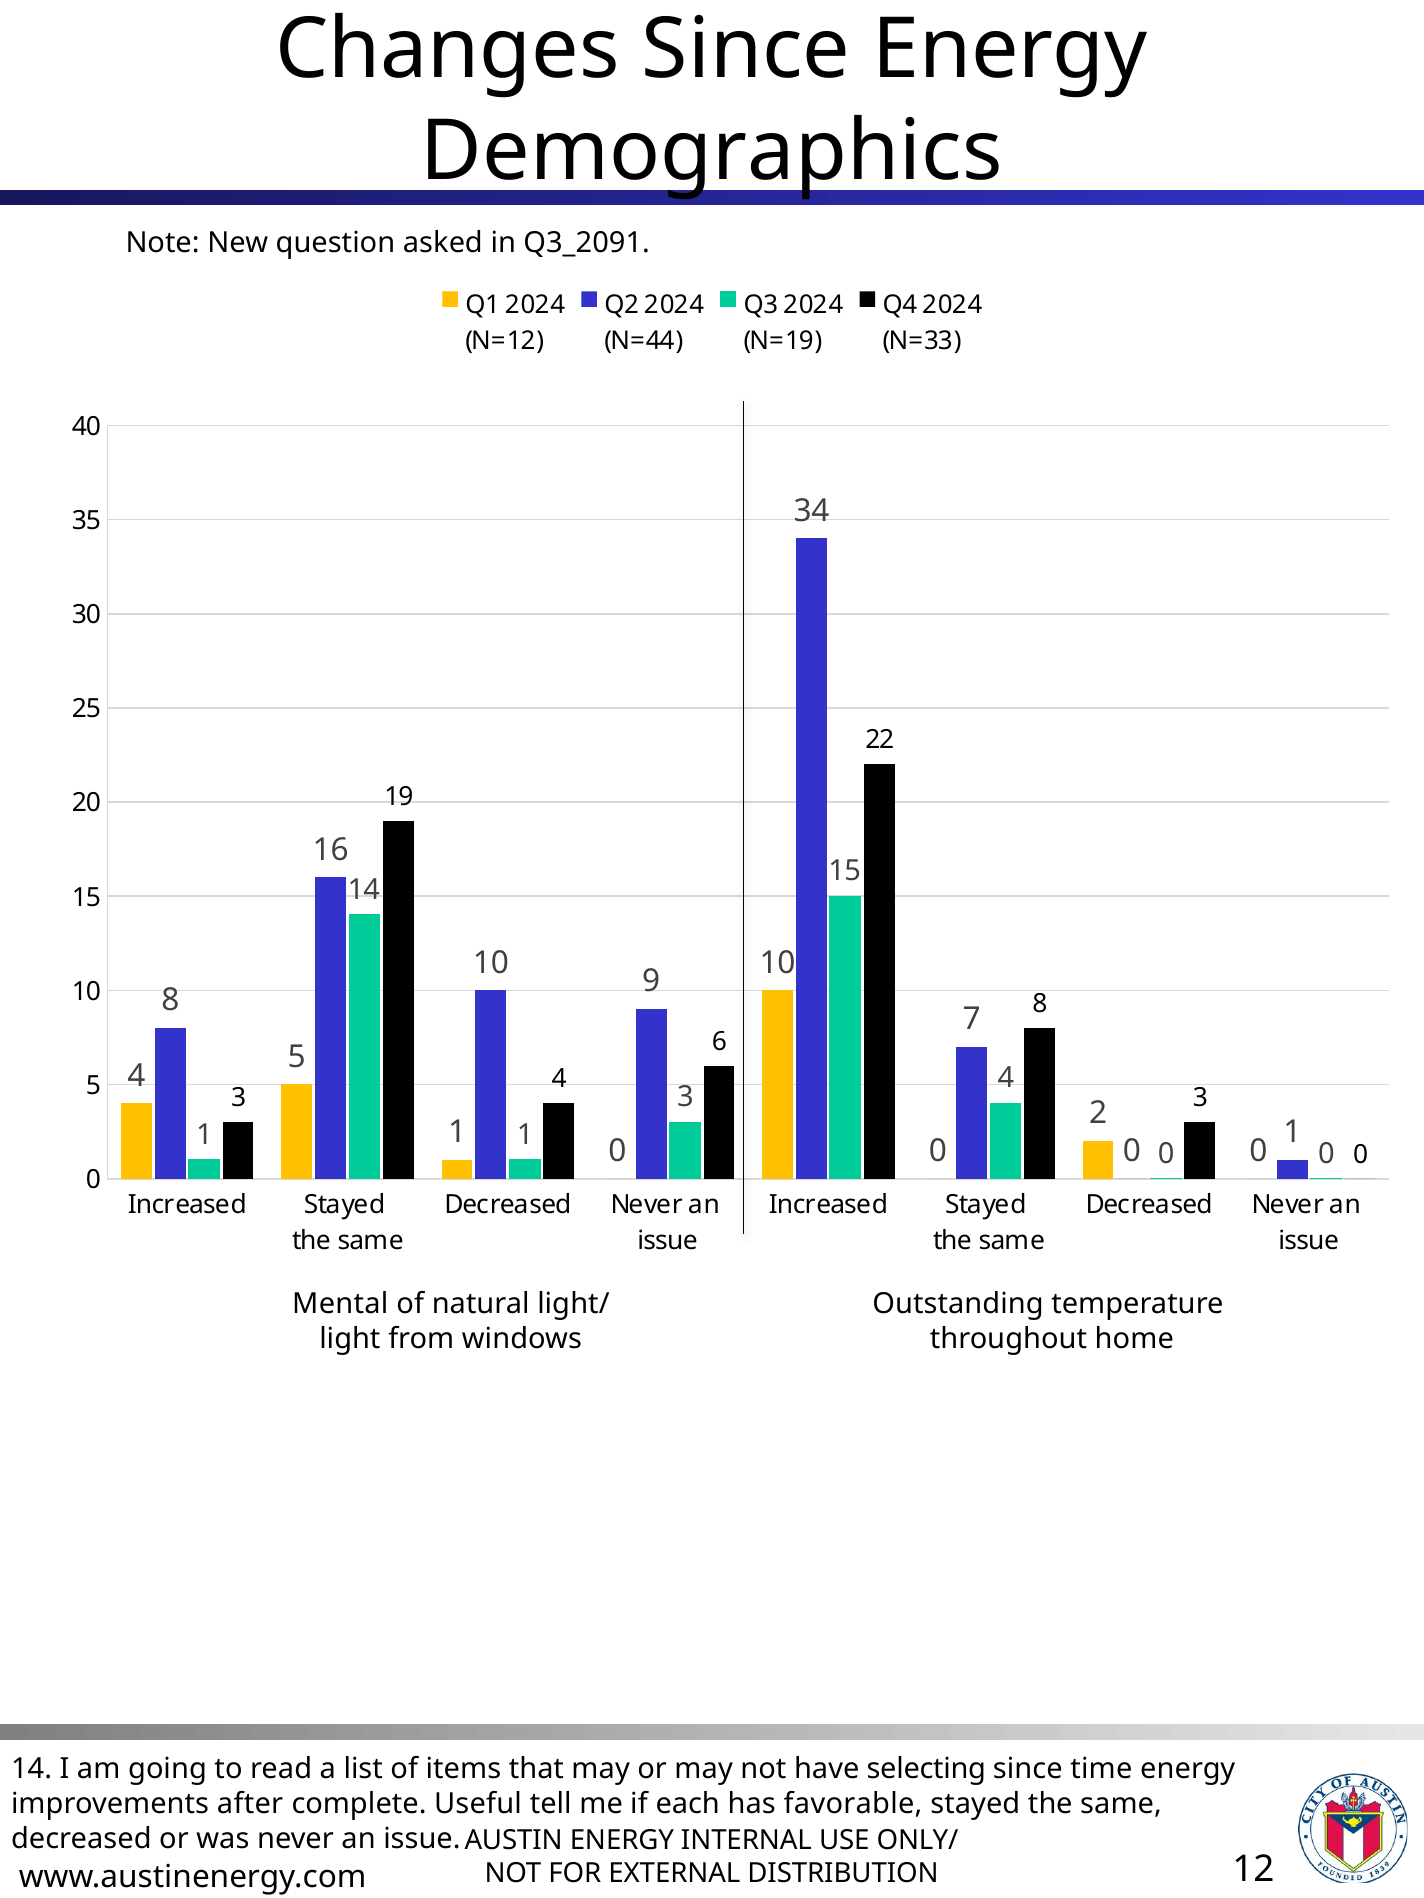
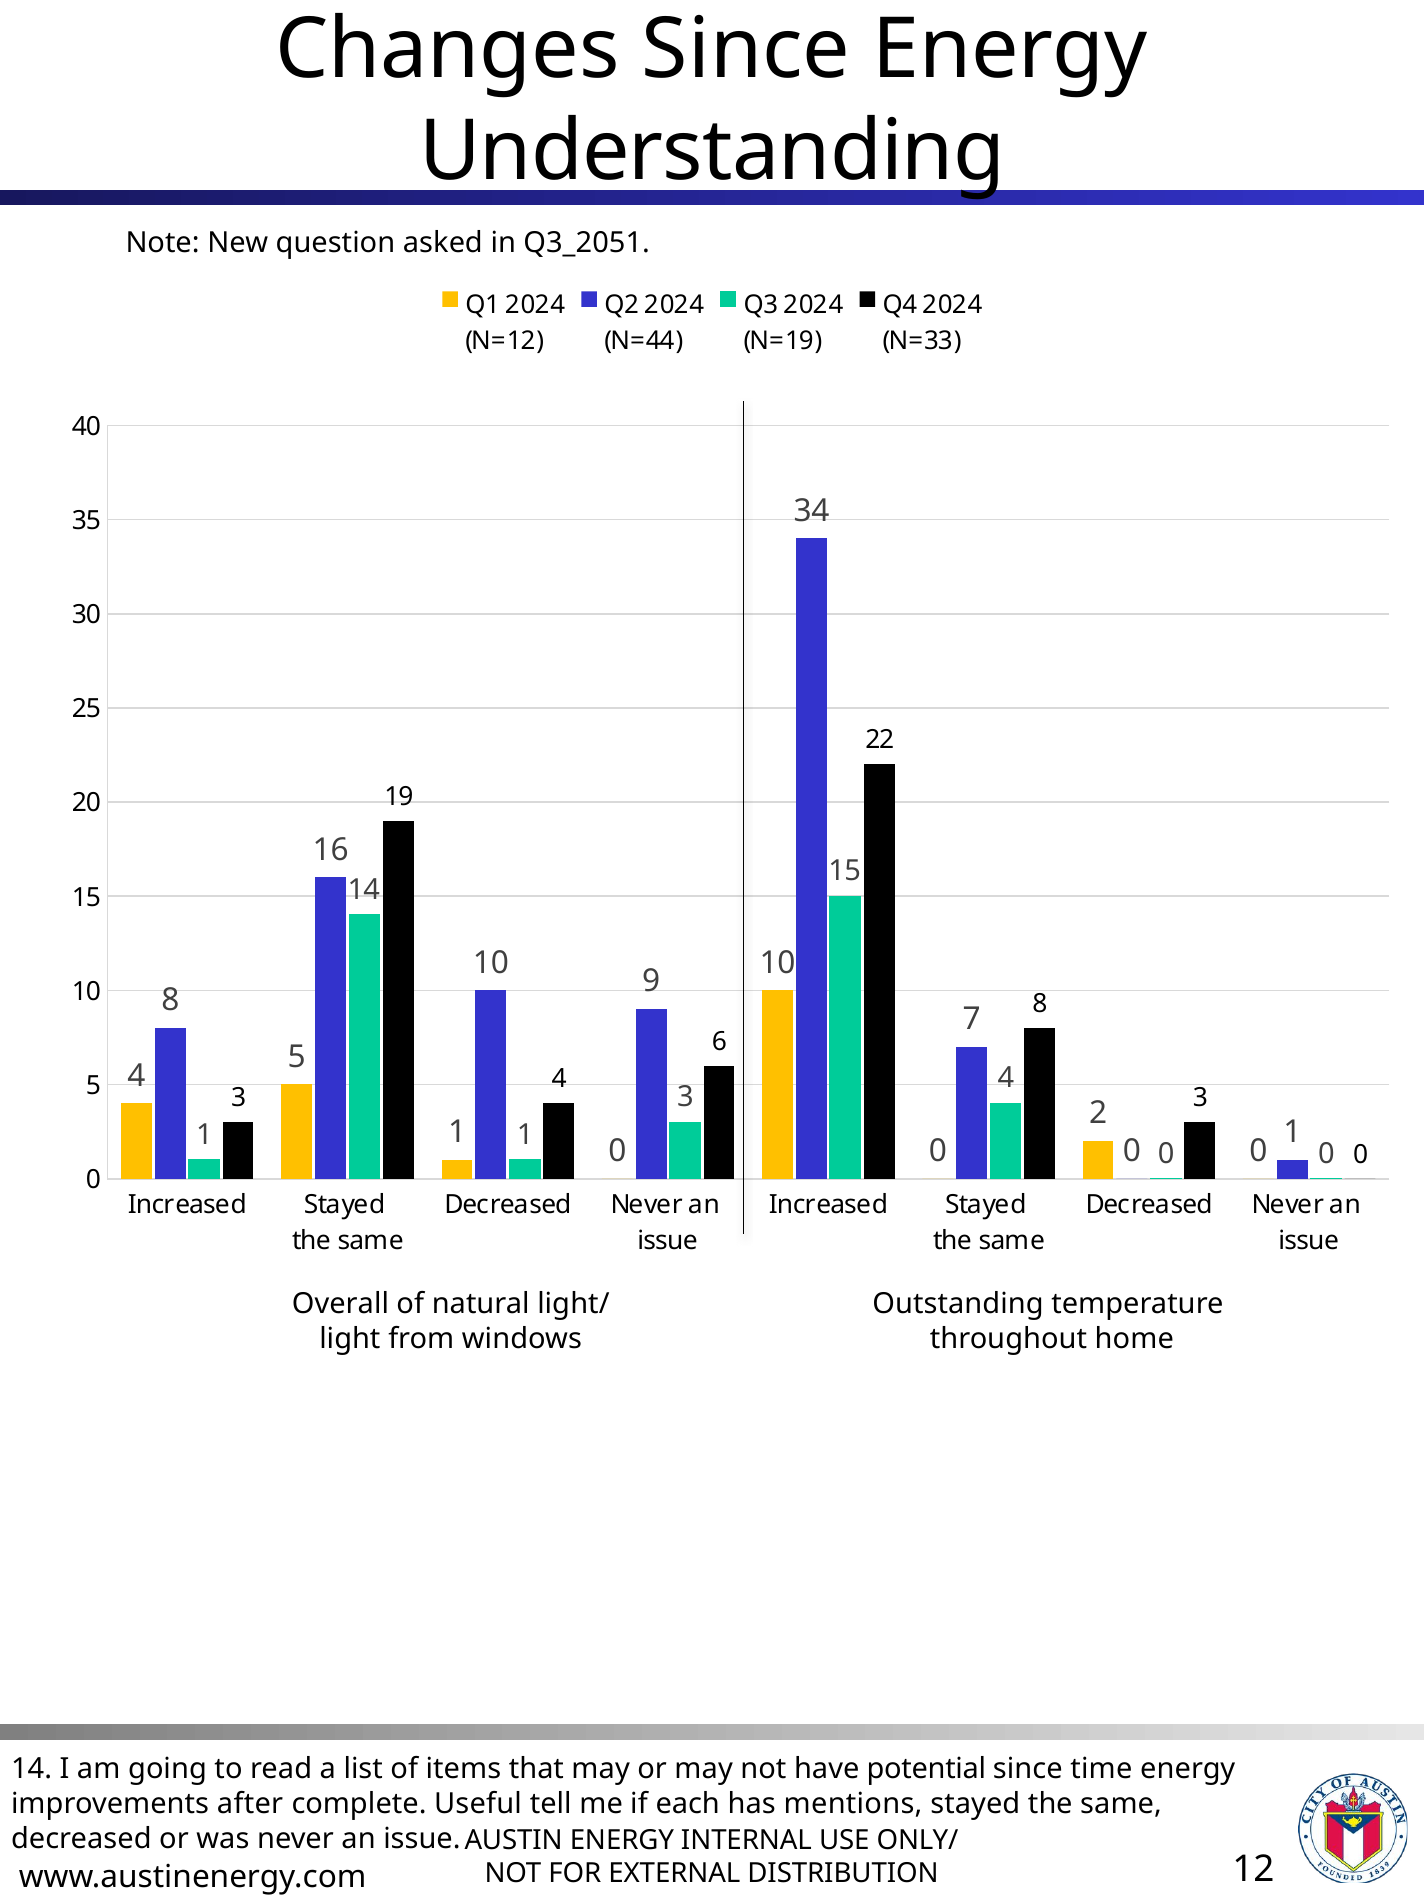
Demographics: Demographics -> Understanding (712, 151)
Q3_2091: Q3_2091 -> Q3_2051 (587, 243)
Mental: Mental -> Overall (340, 1304)
selecting: selecting -> potential (926, 1770)
favorable: favorable -> mentions (853, 1804)
